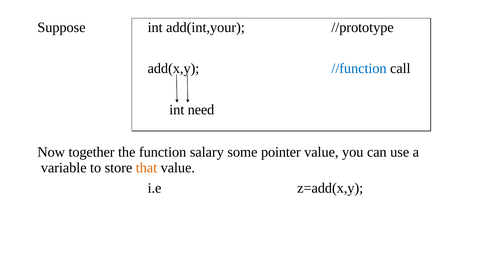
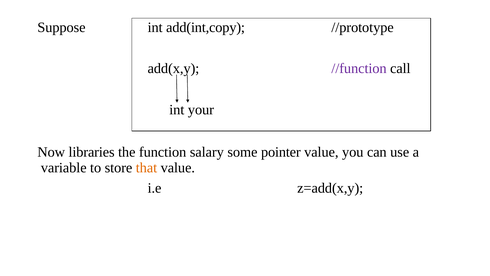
add(int,your: add(int,your -> add(int,copy (206, 27)
//function colour: blue -> purple (359, 68)
need: need -> your (201, 110)
together: together -> libraries (92, 152)
